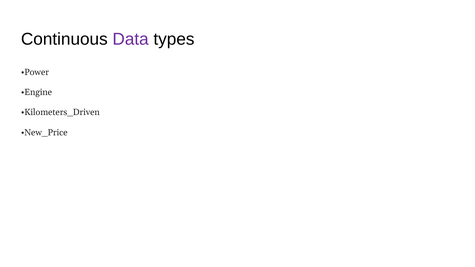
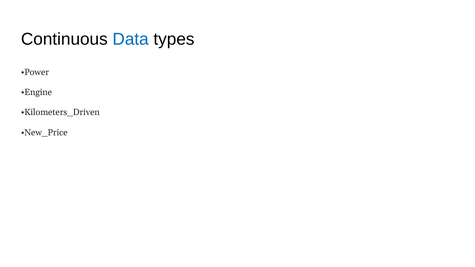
Data colour: purple -> blue (131, 39)
